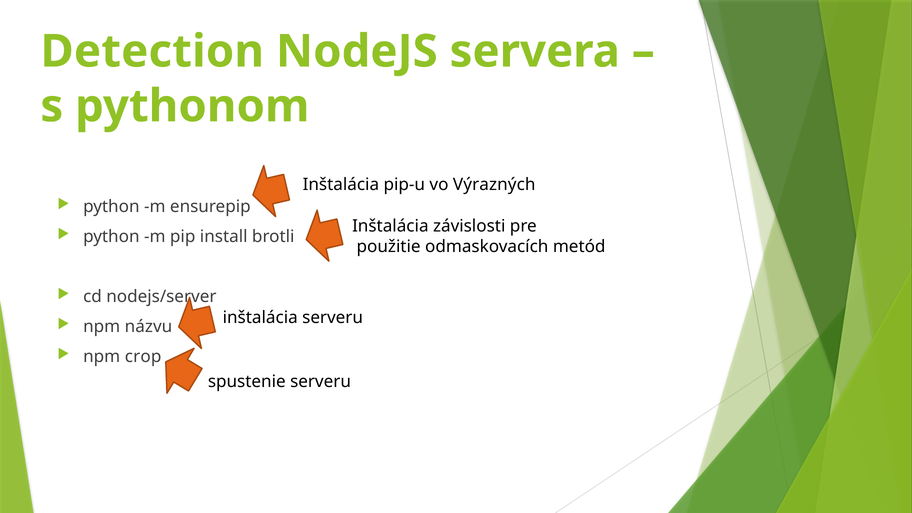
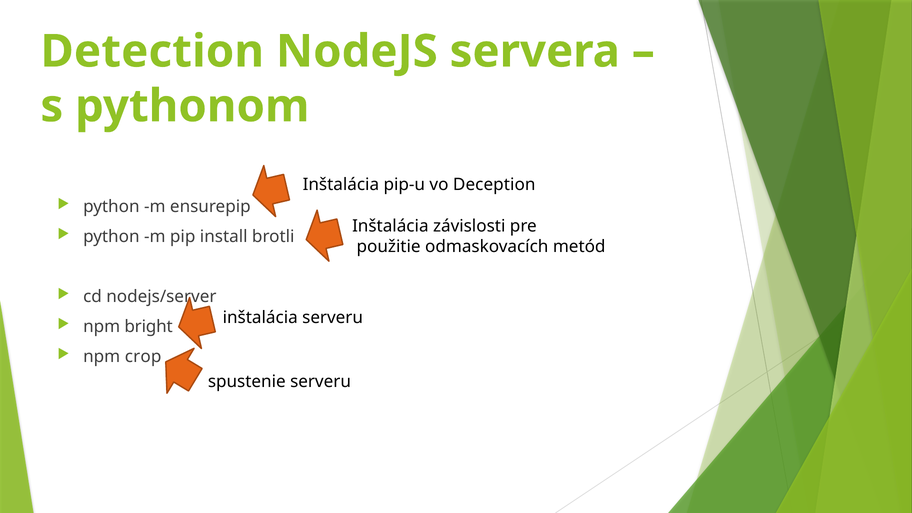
Výrazných: Výrazných -> Deception (494, 184)
názvu: názvu -> bright (149, 327)
